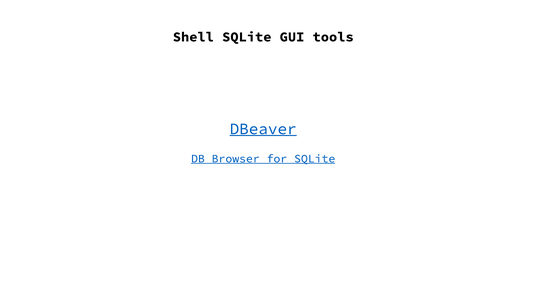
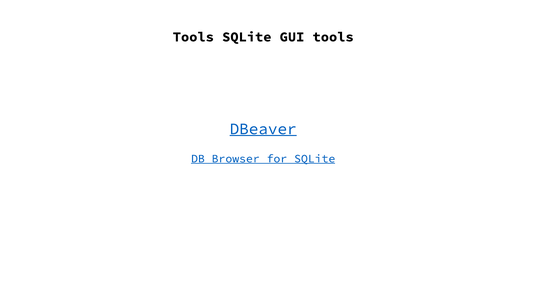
Shell: Shell -> Tools (193, 37)
